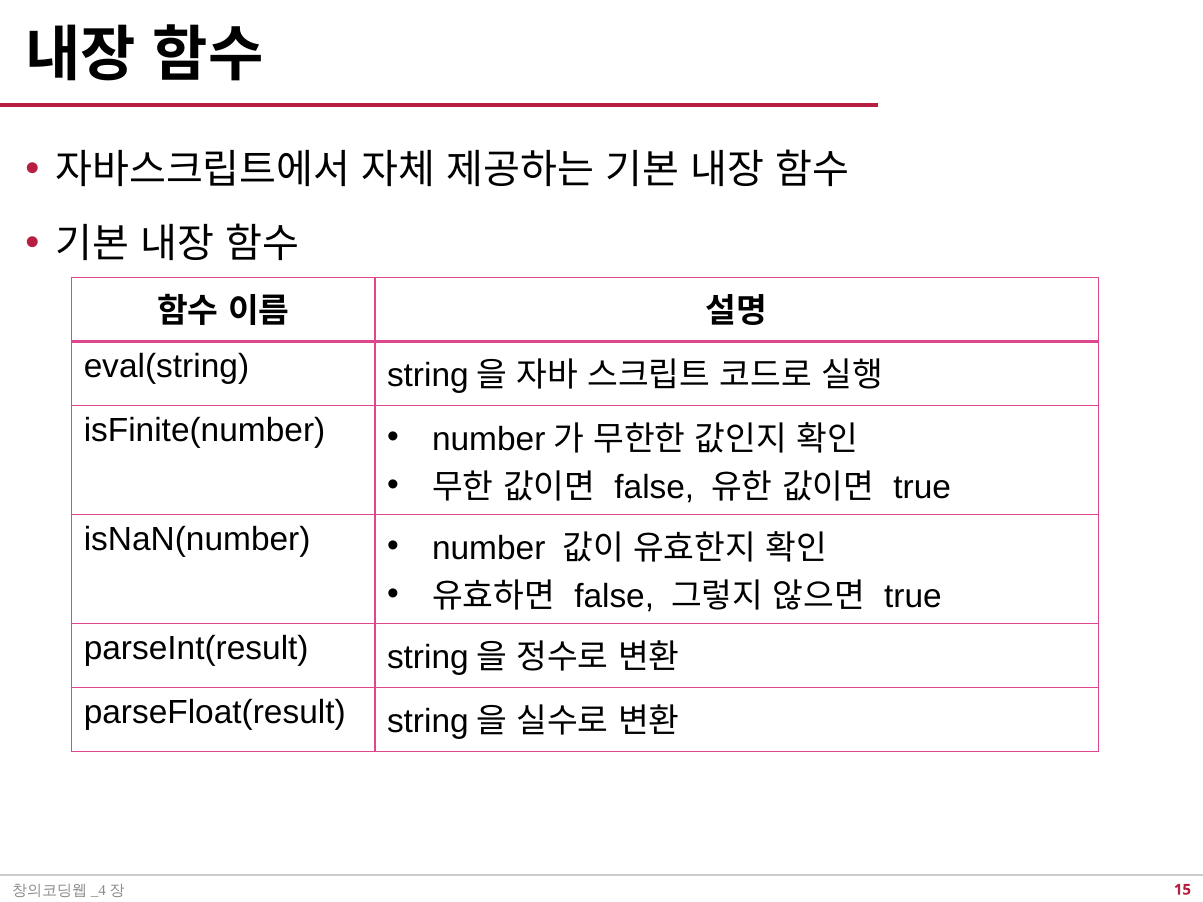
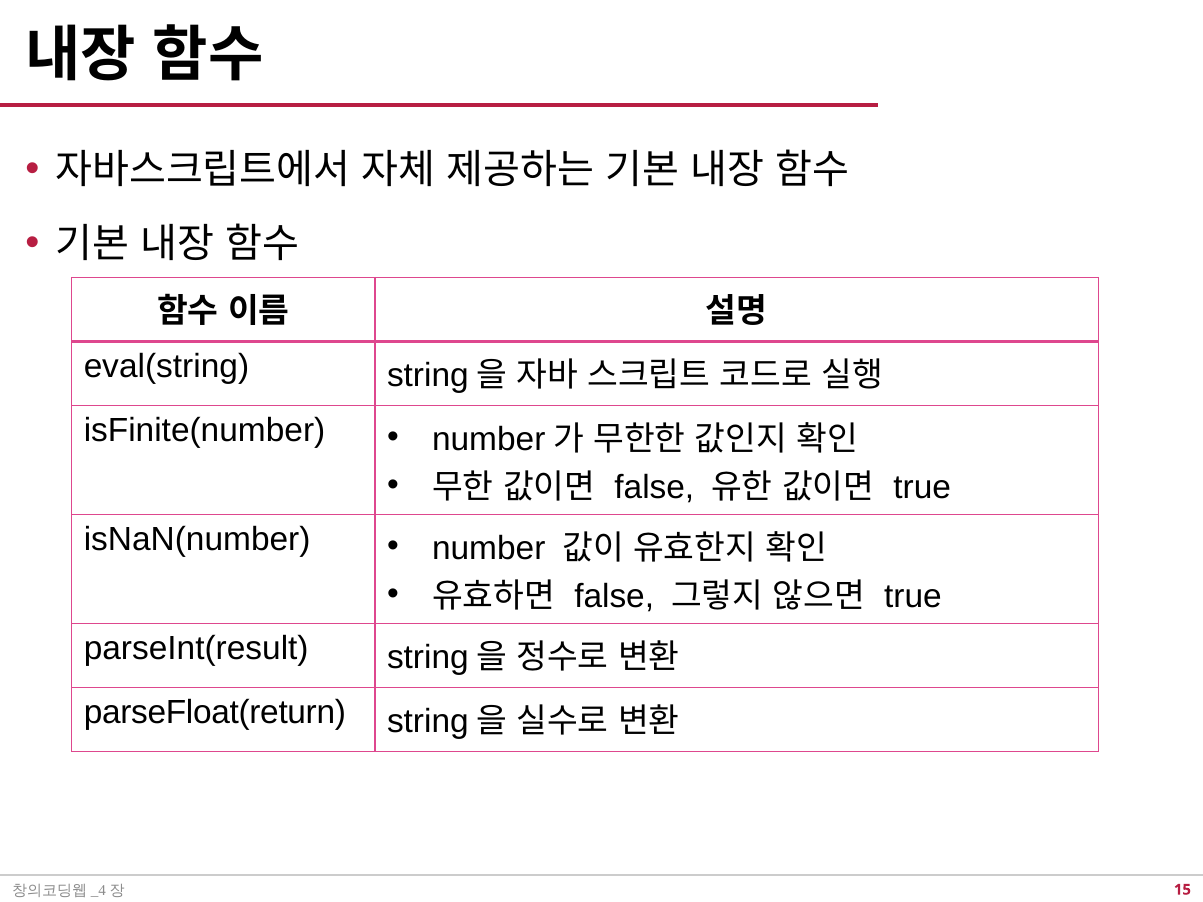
parseFloat(result: parseFloat(result -> parseFloat(return (215, 713)
